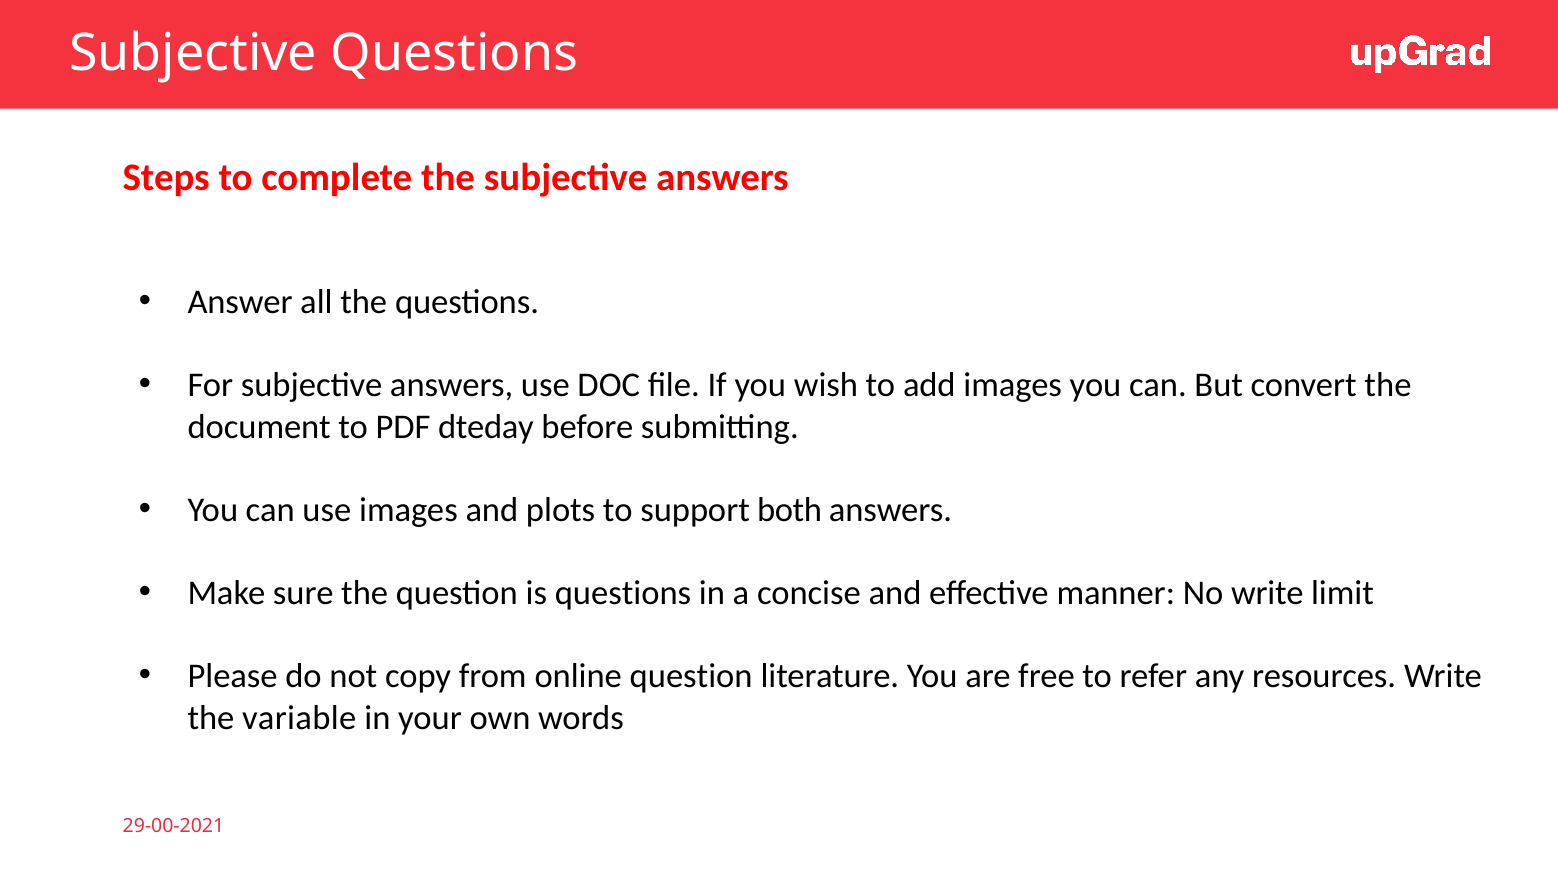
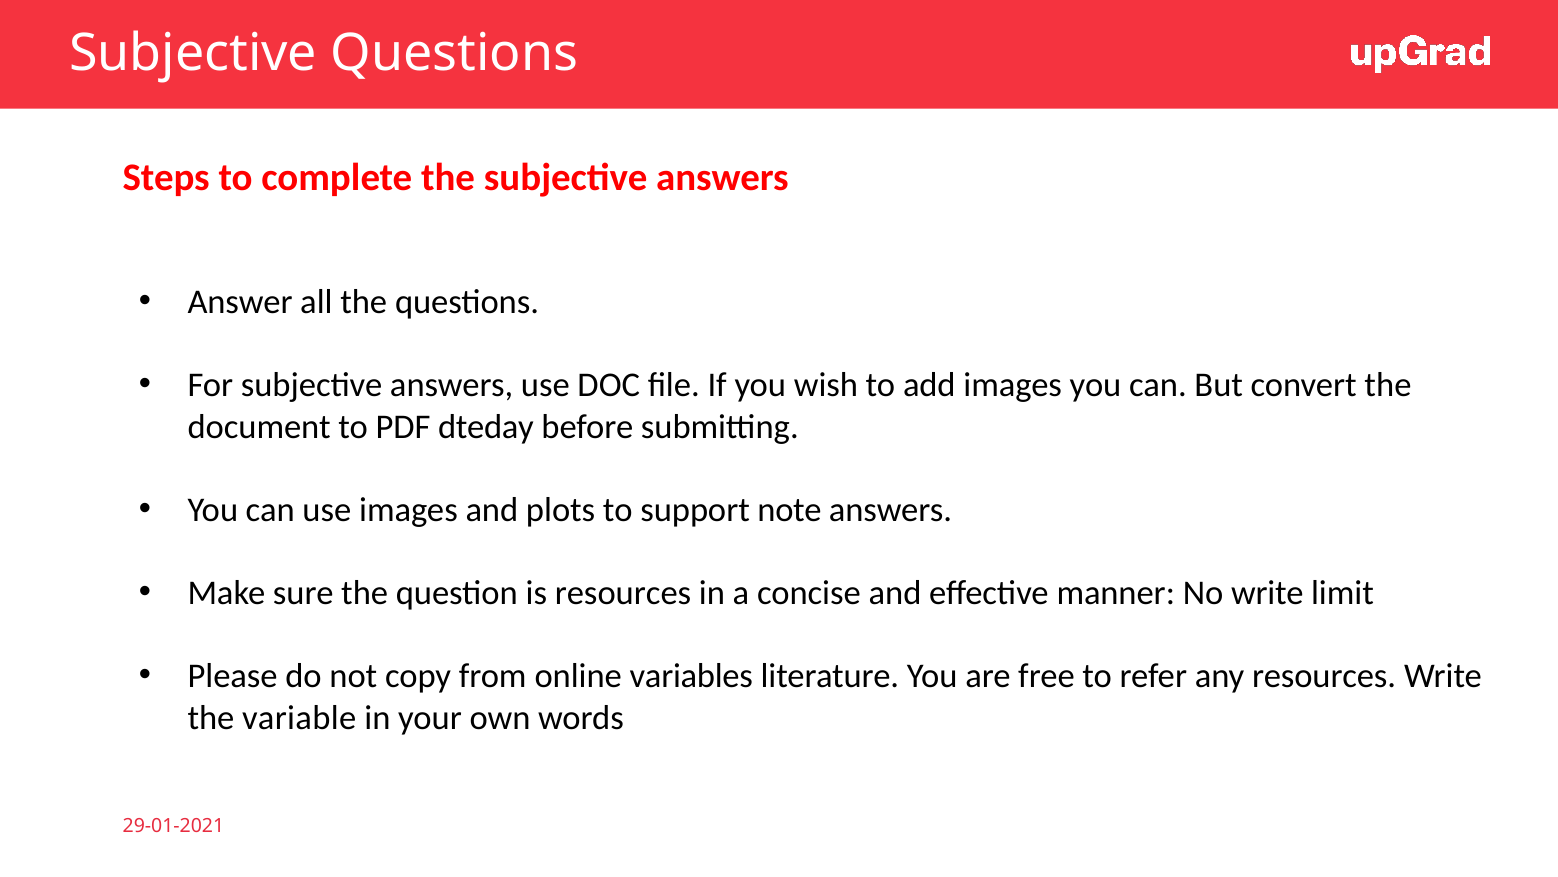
both: both -> note (790, 510)
is questions: questions -> resources (623, 593)
online question: question -> variables (691, 676)
29-00-2021: 29-00-2021 -> 29-01-2021 (173, 825)
